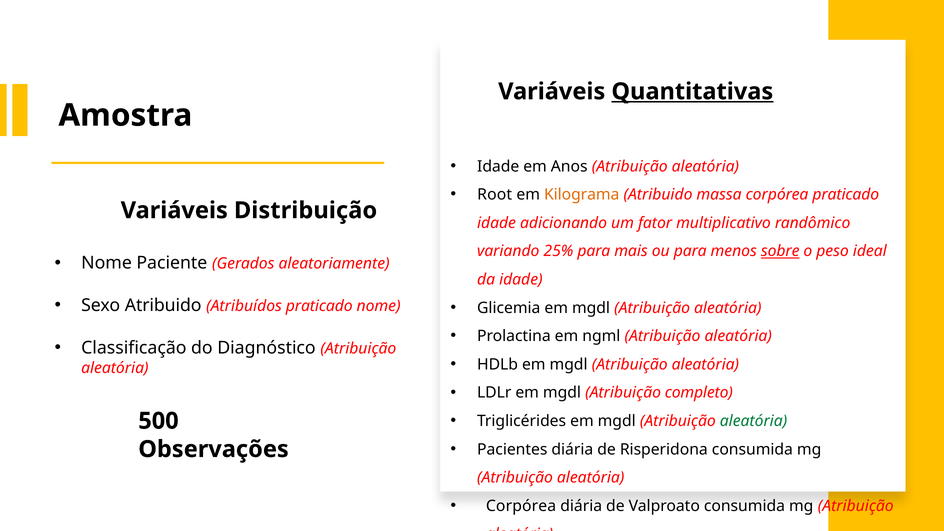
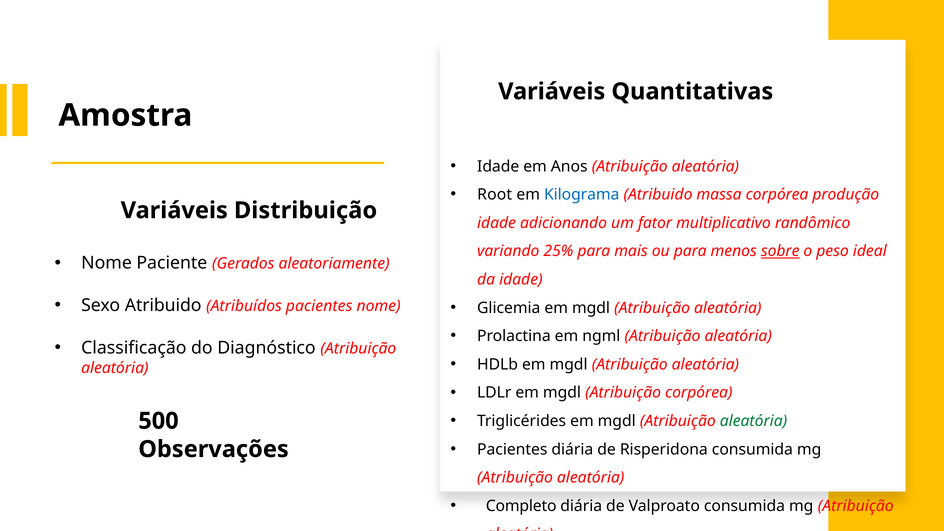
Quantitativas underline: present -> none (692, 91)
Kilograma colour: orange -> blue (582, 195)
corpórea praticado: praticado -> produção (846, 195)
Atribuídos praticado: praticado -> pacientes (319, 306)
Atribuição completo: completo -> corpórea (699, 393)
Corpórea: Corpórea -> Completo (521, 506)
